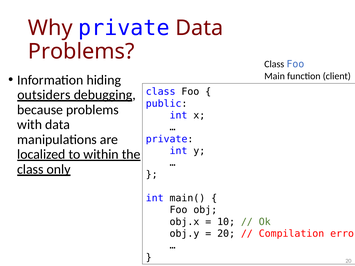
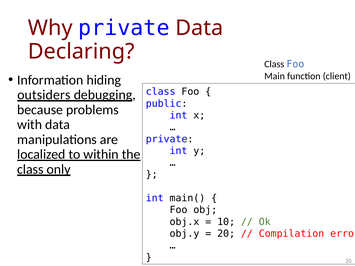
Problems: Problems -> Declaring (81, 51)
